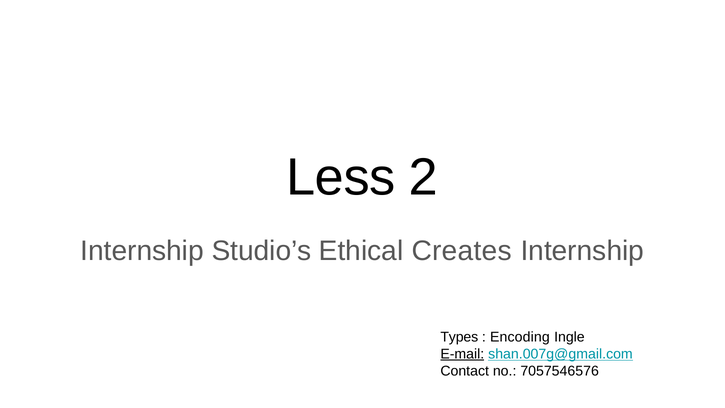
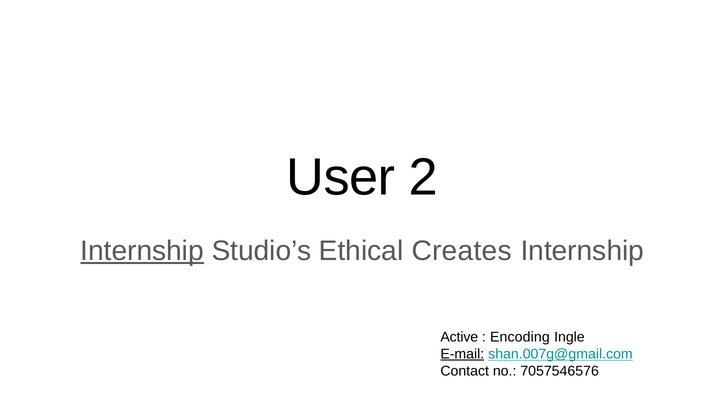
Less: Less -> User (341, 177)
Internship underline: none -> present (142, 251)
Types: Types -> Active (459, 337)
